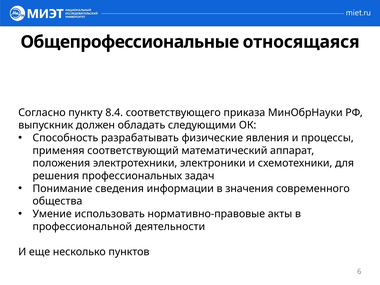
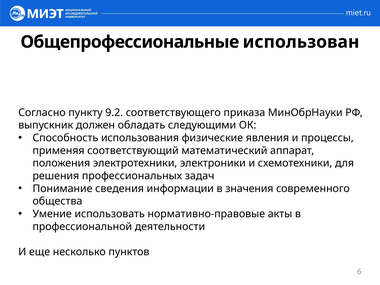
относящаяся: относящаяся -> использован (301, 42)
8.4: 8.4 -> 9.2 (114, 113)
разрабатывать: разрабатывать -> использования (140, 138)
